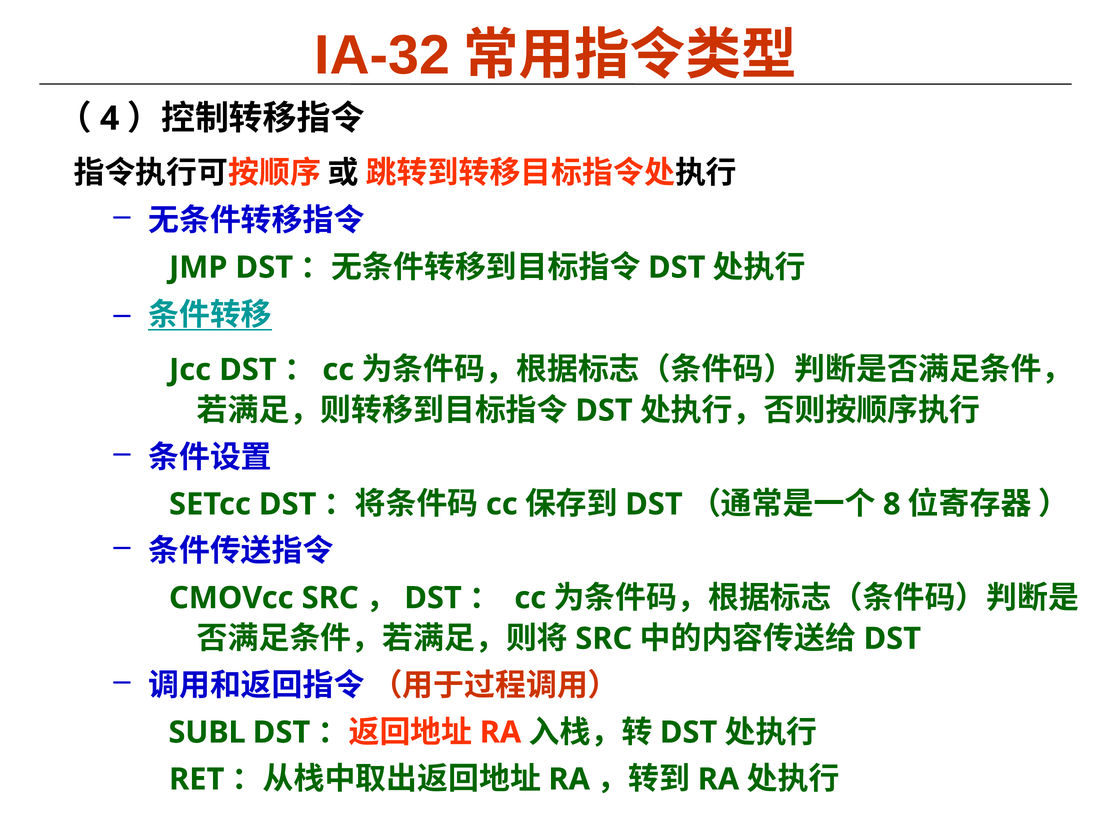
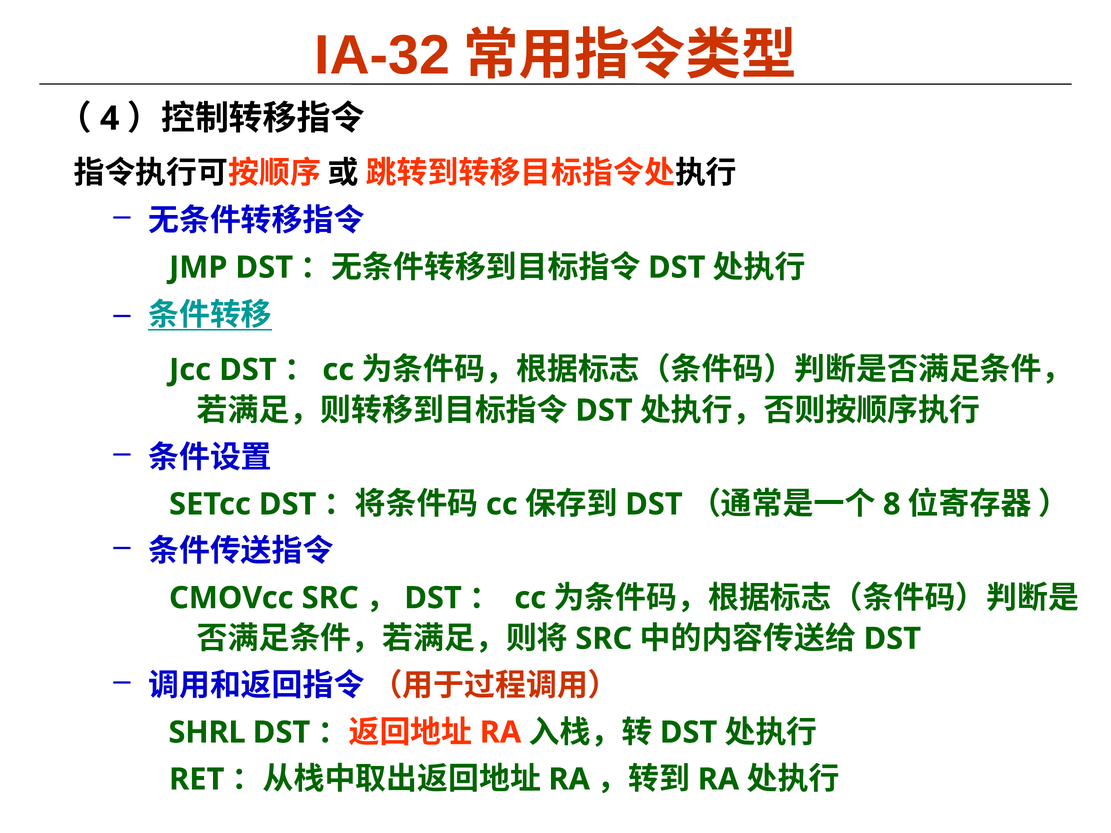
SUBL: SUBL -> SHRL (207, 733)
